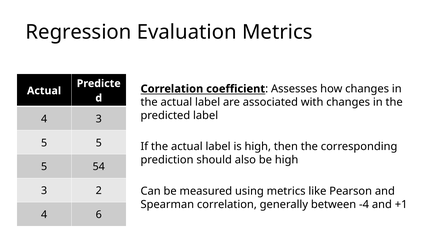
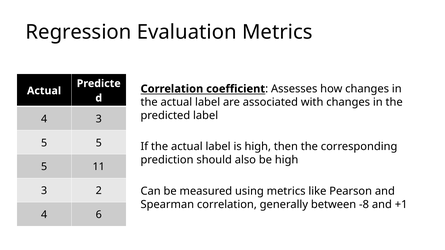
54: 54 -> 11 (99, 167)
-4: -4 -> -8 (364, 205)
